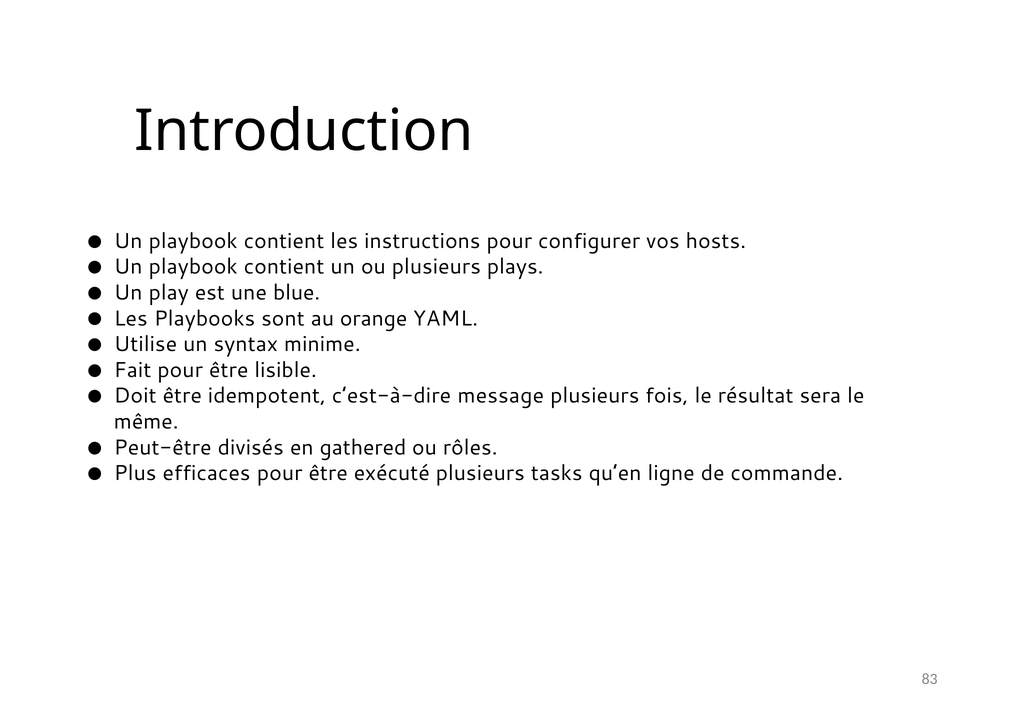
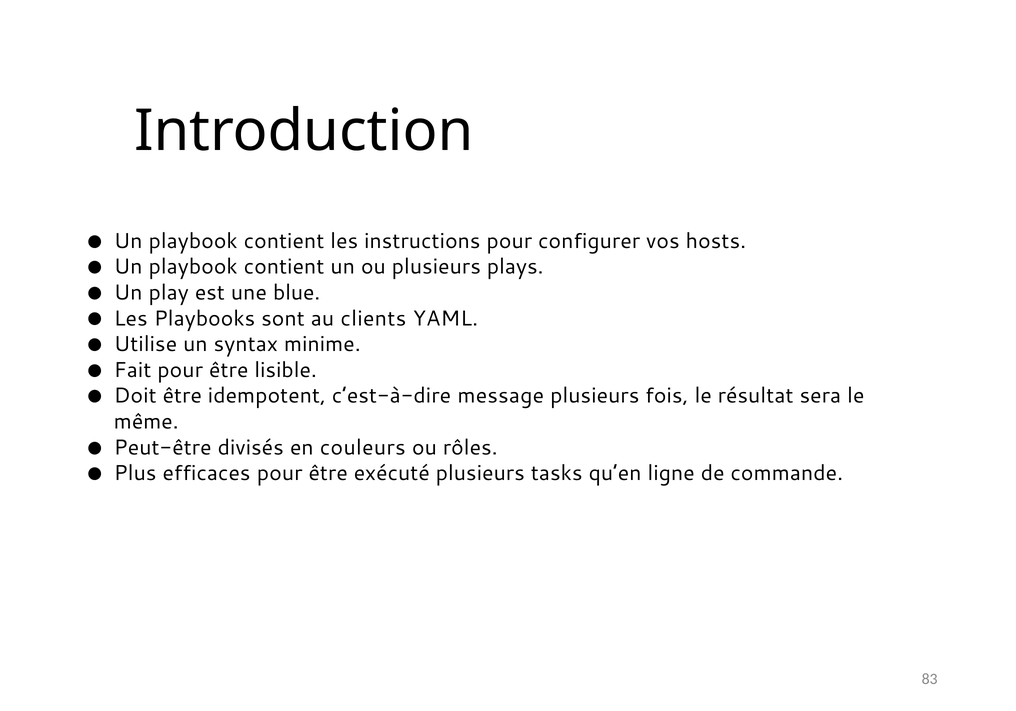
orange: orange -> clients (373, 319)
gathered: gathered -> couleurs (363, 448)
